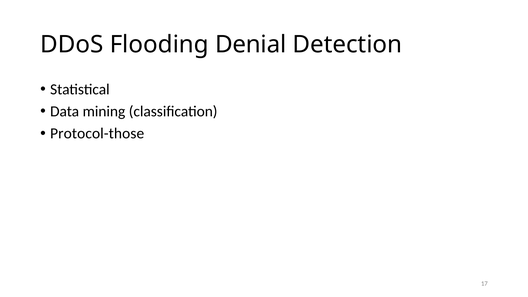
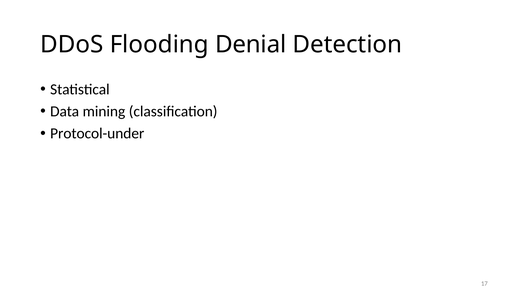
Protocol-those: Protocol-those -> Protocol-under (97, 134)
